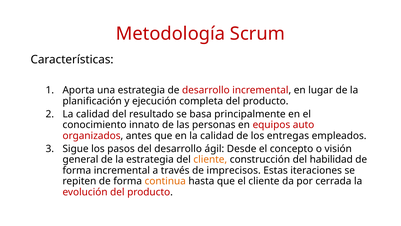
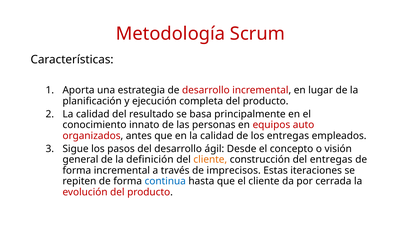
la estrategia: estrategia -> definición (150, 159)
del habilidad: habilidad -> entregas (331, 159)
continua colour: orange -> blue (165, 181)
